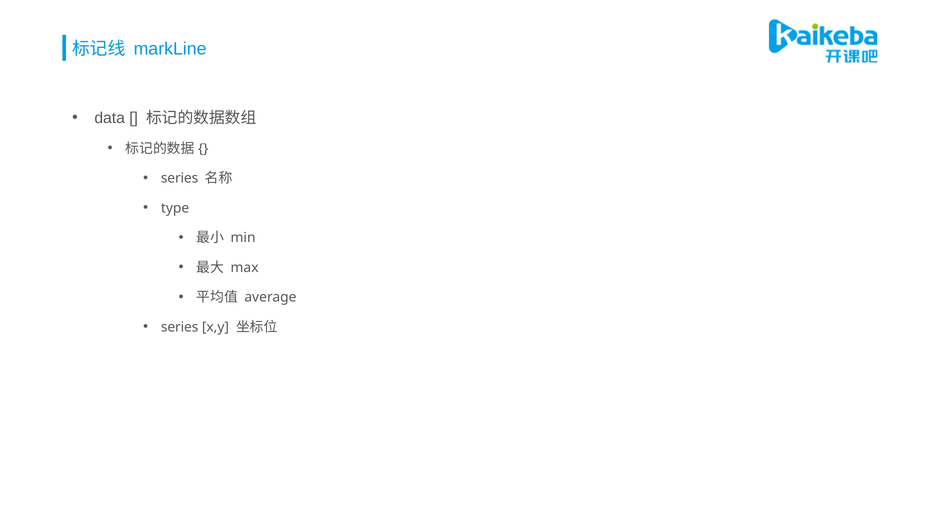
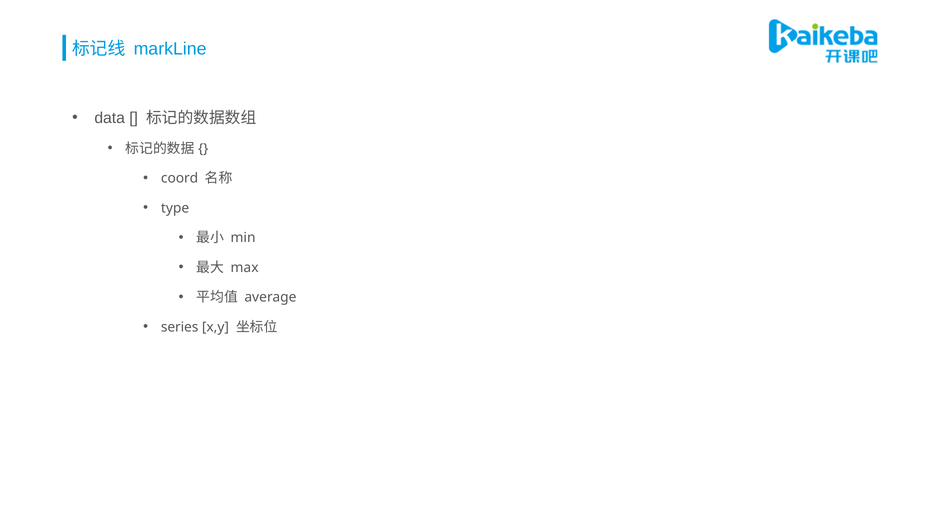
series: series -> coord (180, 179)
